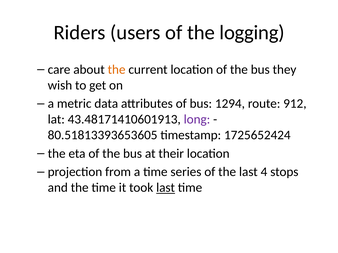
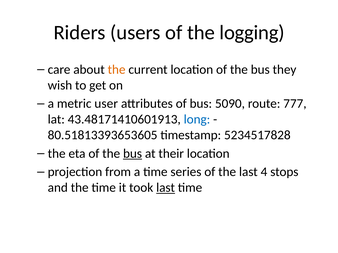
data: data -> user (106, 104)
1294: 1294 -> 5090 (230, 104)
912: 912 -> 777 (295, 104)
long colour: purple -> blue (197, 120)
1725652424: 1725652424 -> 5234517828 (257, 135)
bus underline: none -> present (133, 154)
